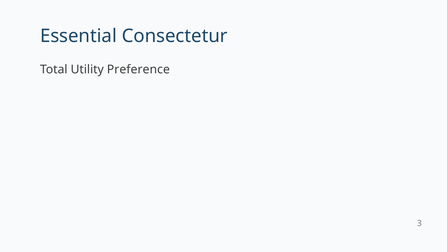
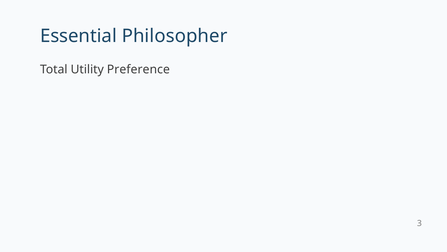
Consectetur: Consectetur -> Philosopher (175, 36)
